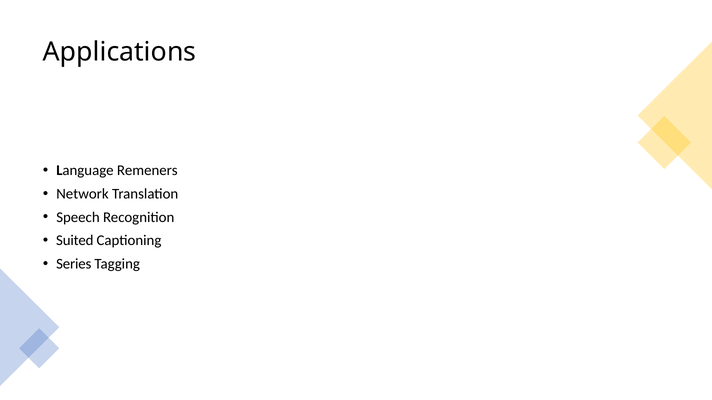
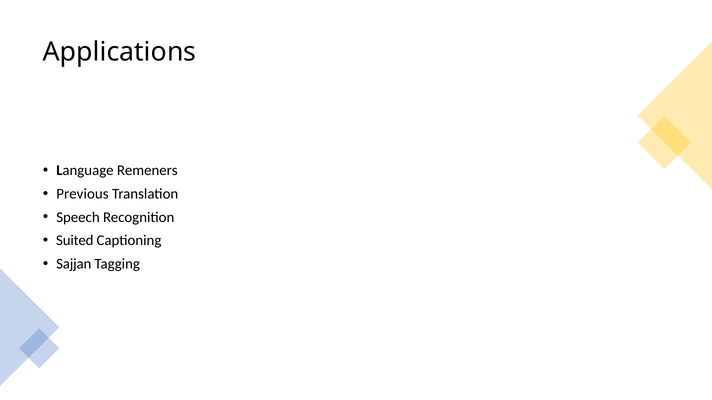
Network: Network -> Previous (82, 194)
Series: Series -> Sajjan (74, 264)
